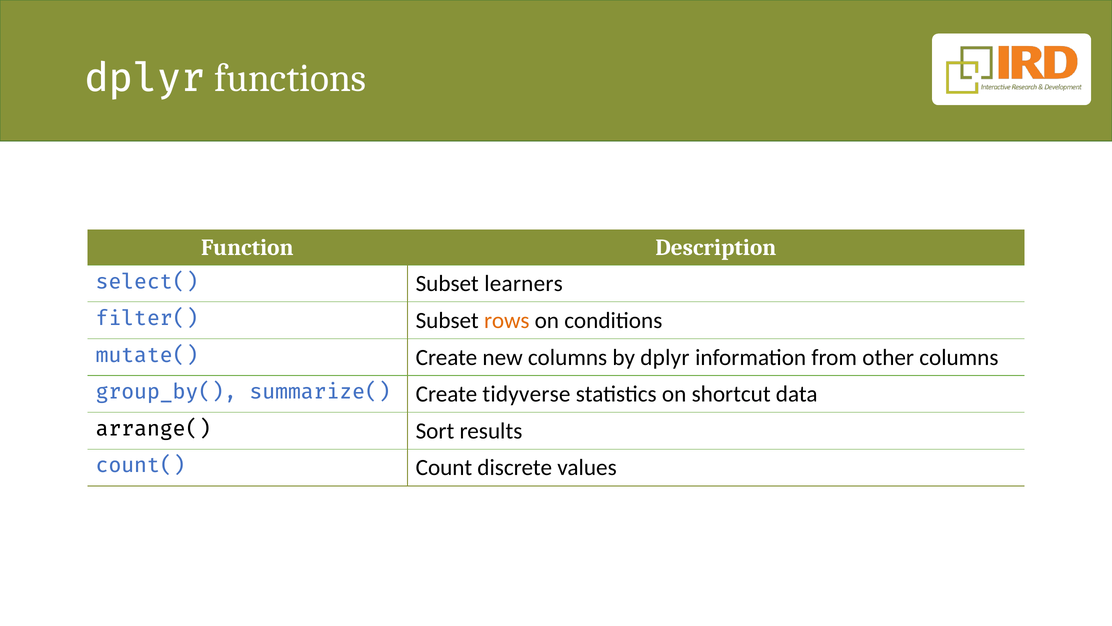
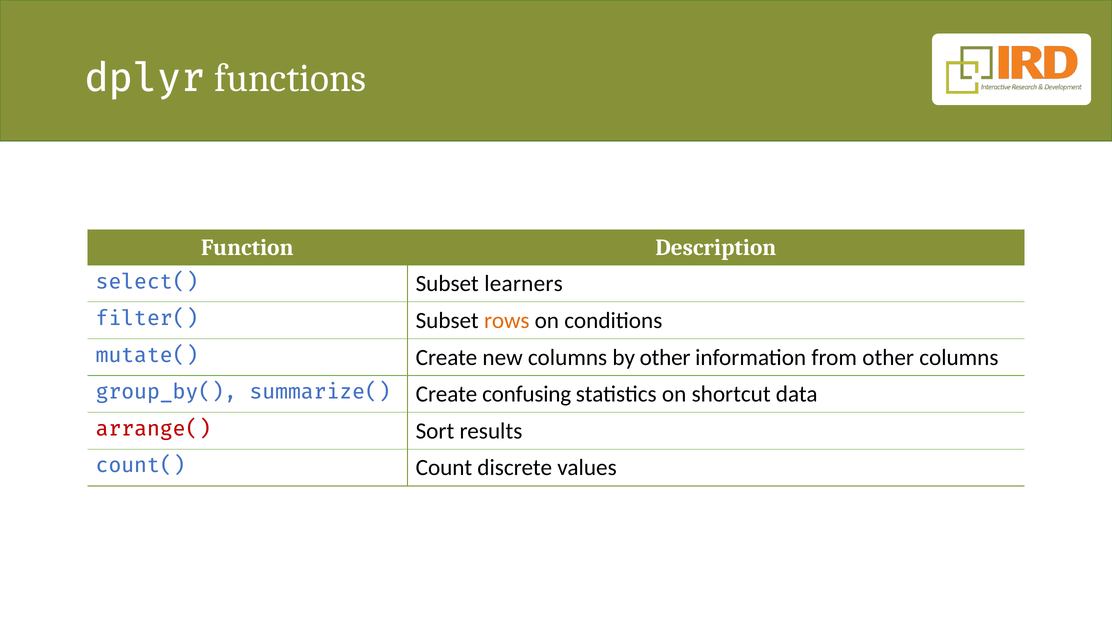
by dplyr: dplyr -> other (665, 357)
tidyverse: tidyverse -> confusing (527, 394)
arrange( colour: black -> red (153, 428)
